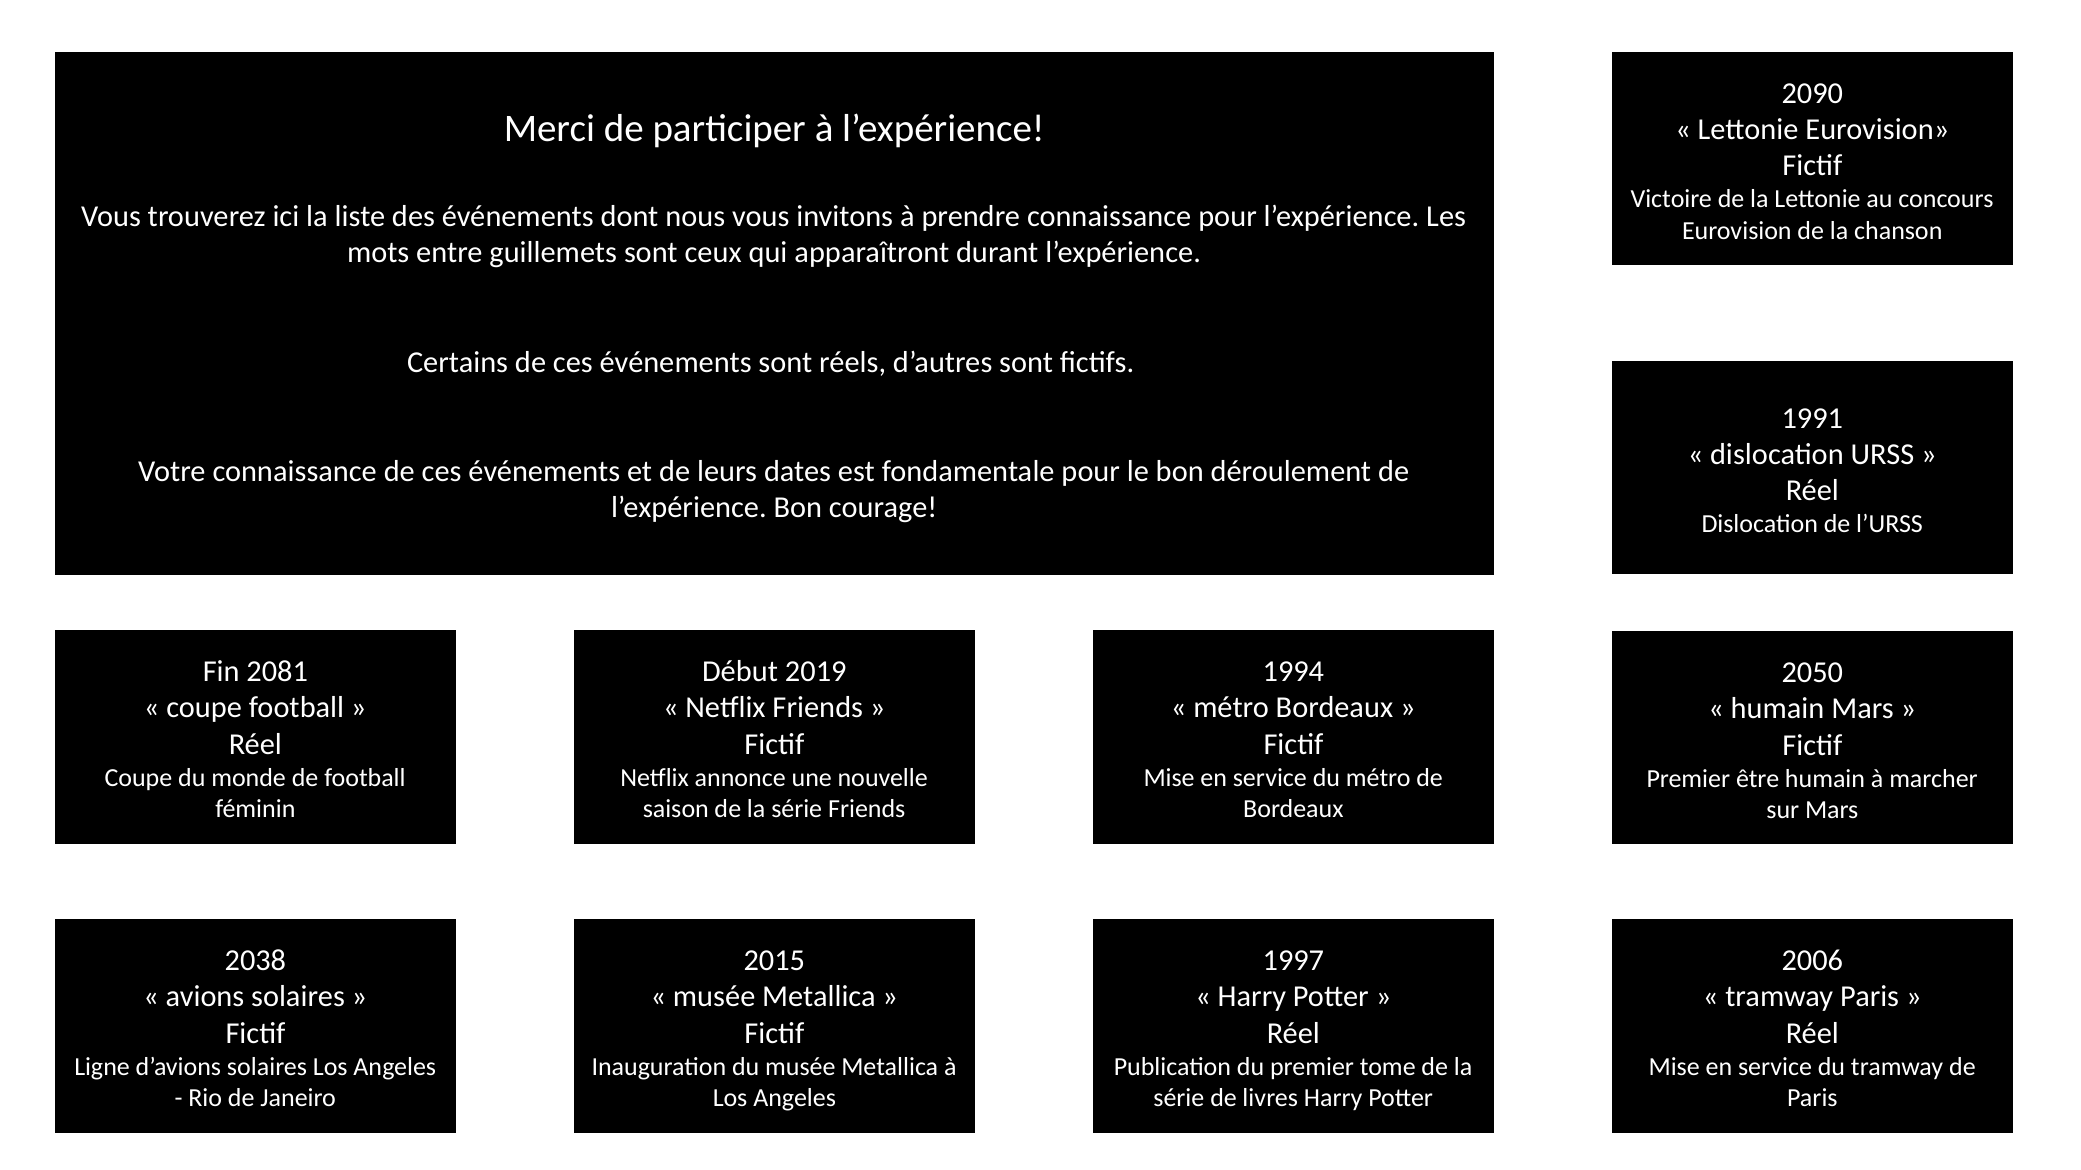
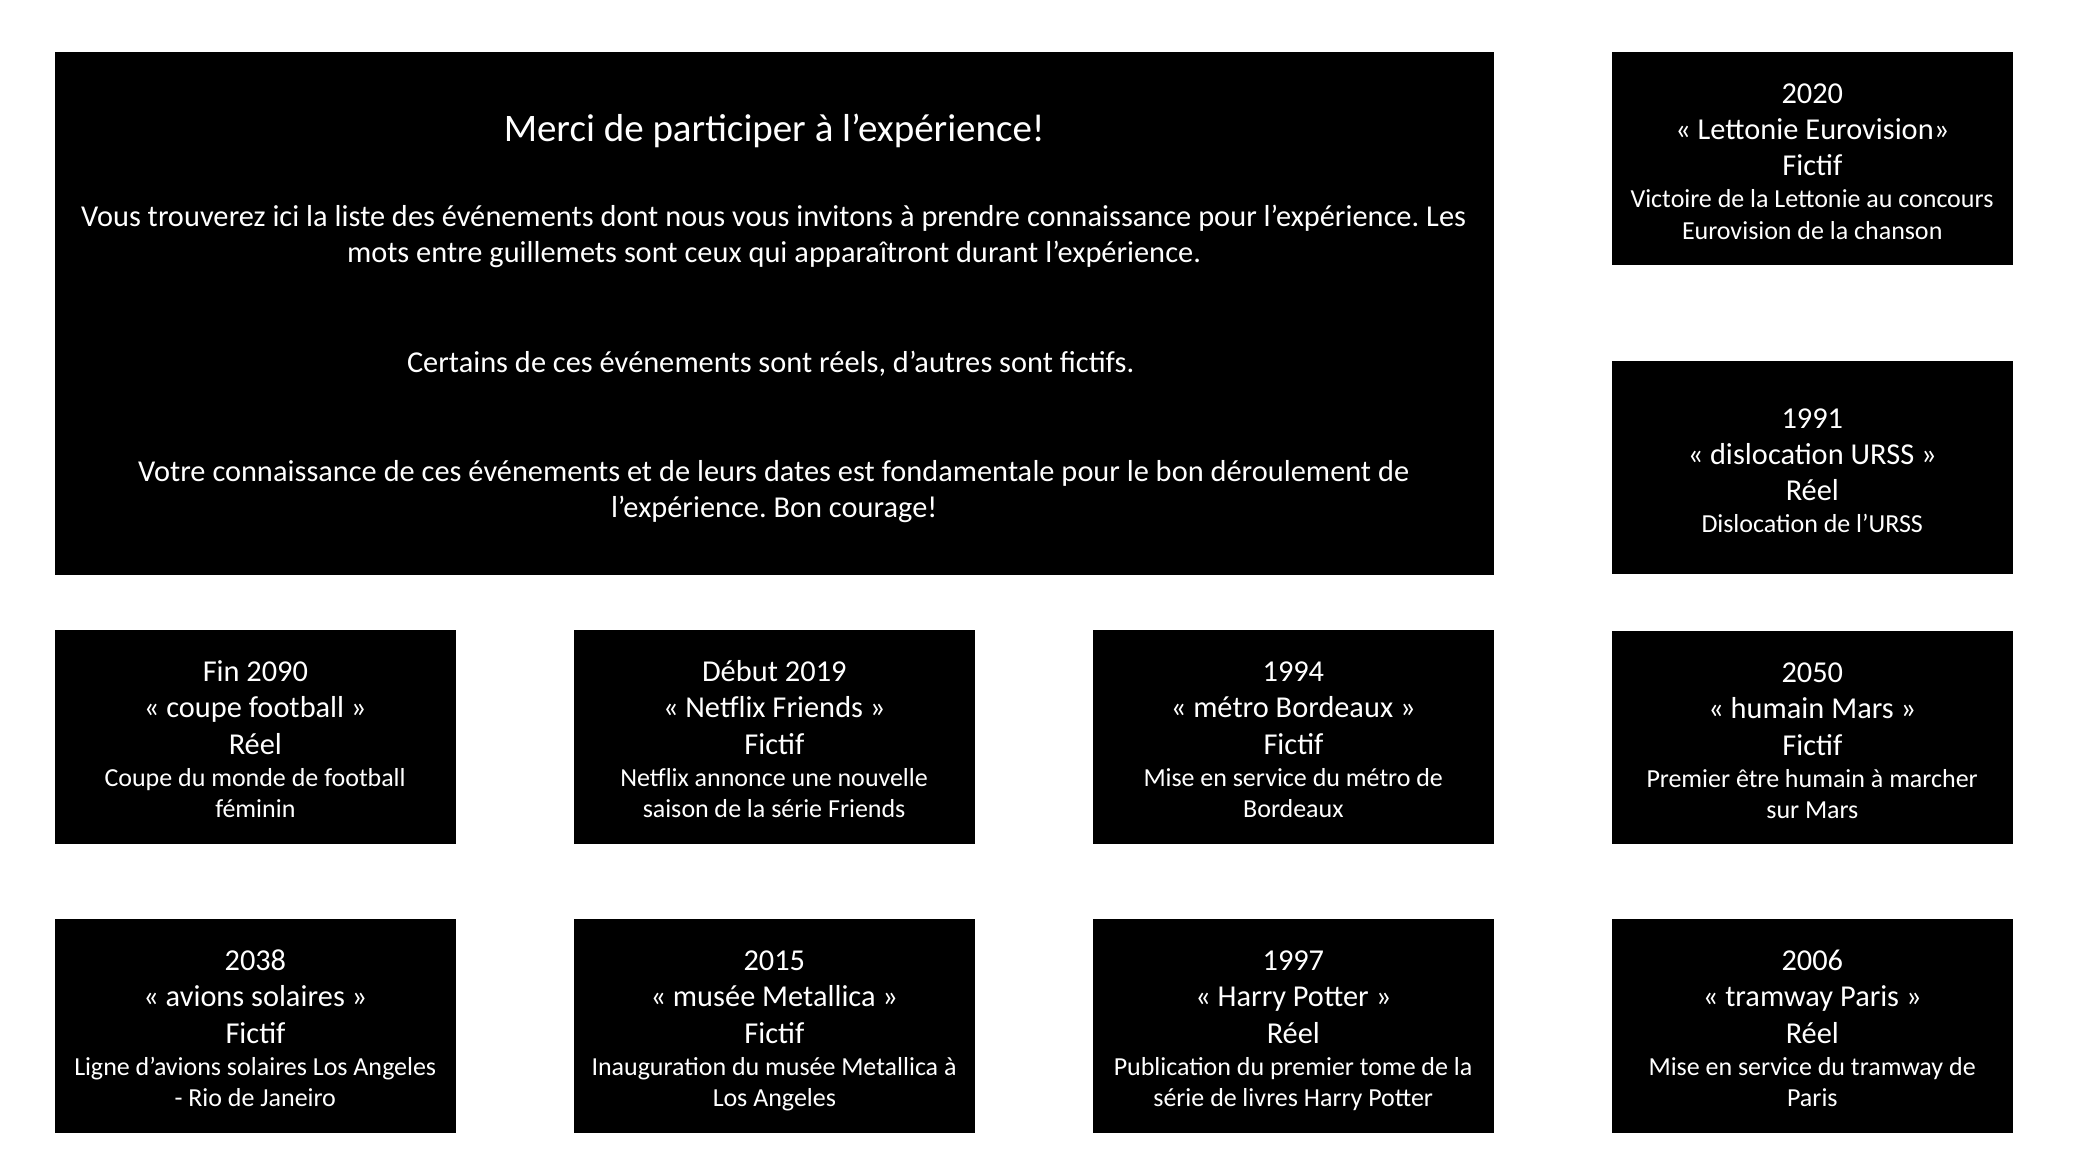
2090: 2090 -> 2020 (1812, 93)
2081: 2081 -> 2090 (277, 672)
